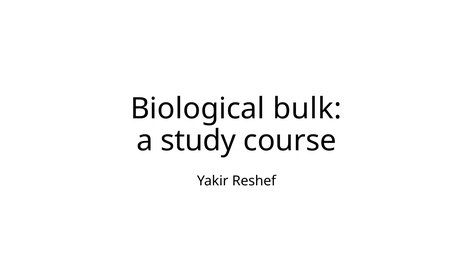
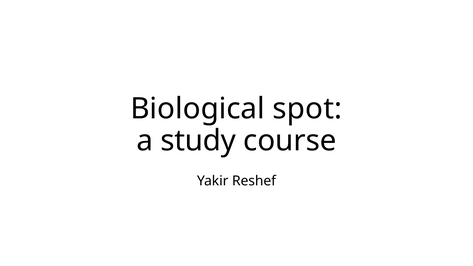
bulk: bulk -> spot (307, 109)
